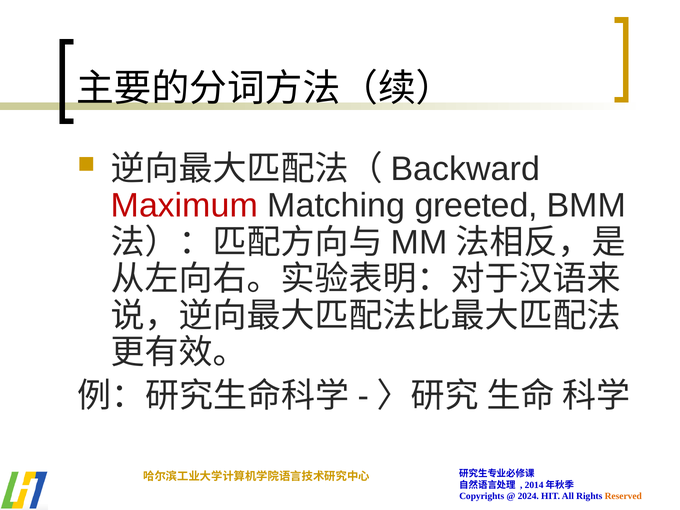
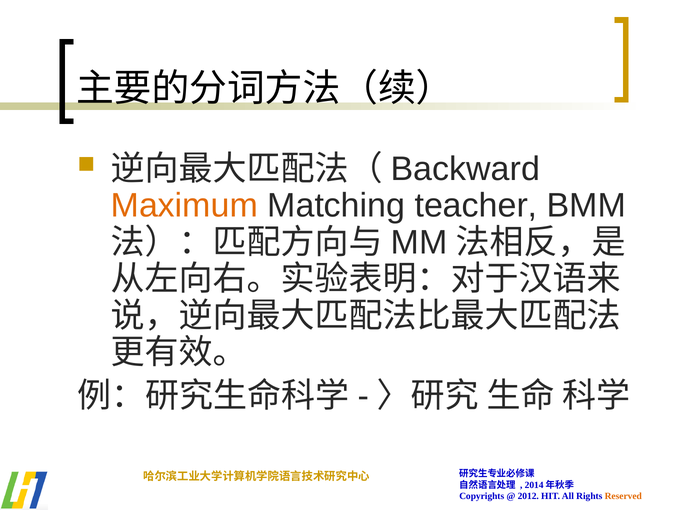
Maximum colour: red -> orange (184, 206)
greeted: greeted -> teacher (476, 206)
2024: 2024 -> 2012 (528, 496)
